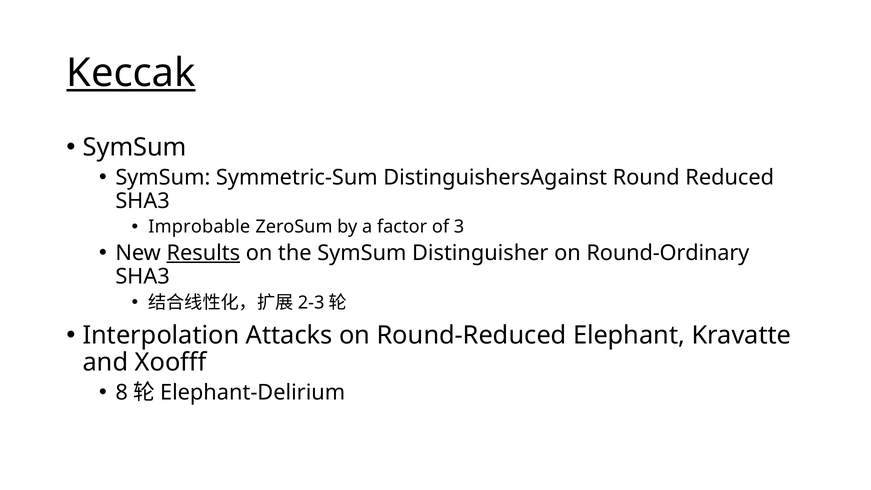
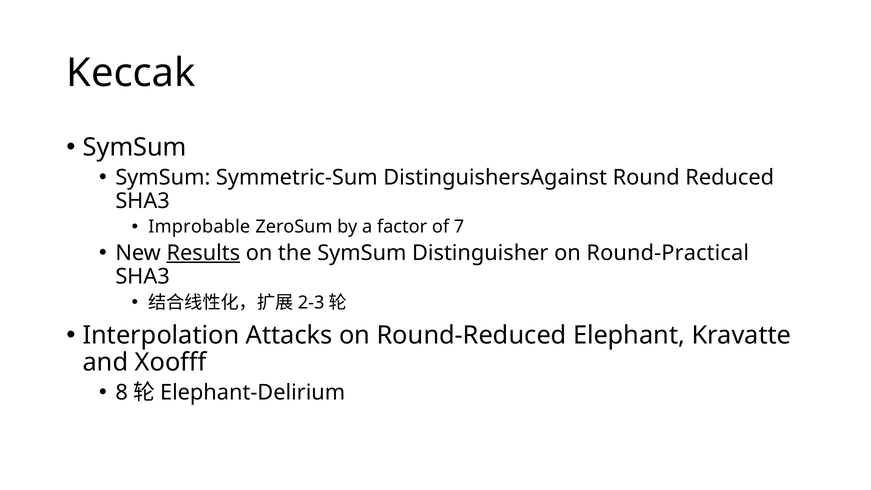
Keccak underline: present -> none (131, 73)
3: 3 -> 7 (459, 227)
Round-Ordinary: Round-Ordinary -> Round-Practical (668, 253)
